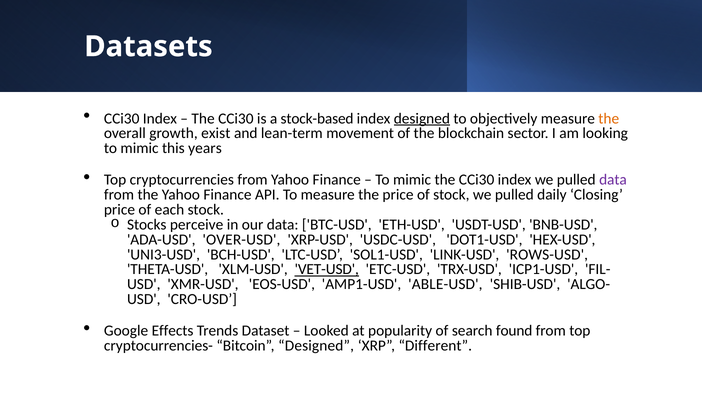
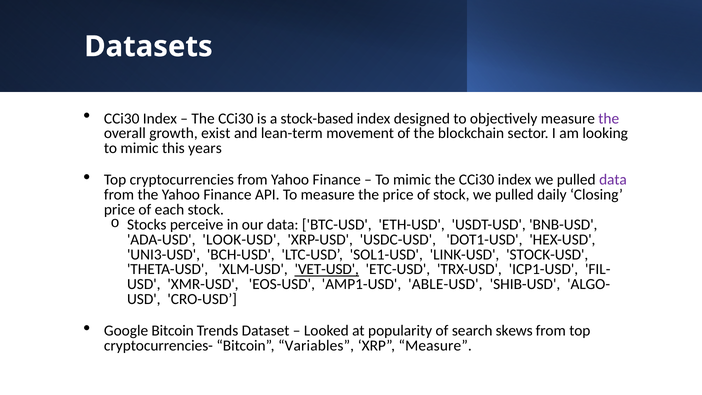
designed underline: present -> none (422, 118)
the colour: orange -> purple (609, 118)
OVER-USD: OVER-USD -> LOOK-USD (241, 239)
ROWS-USD: ROWS-USD -> STOCK-USD (547, 254)
Google Effects: Effects -> Bitcoin (173, 331)
found: found -> skews (514, 331)
Bitcoin Designed: Designed -> Variables (316, 346)
XRP Different: Different -> Measure (435, 346)
